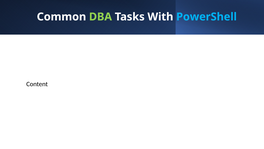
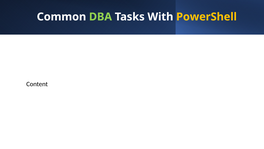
PowerShell colour: light blue -> yellow (206, 17)
